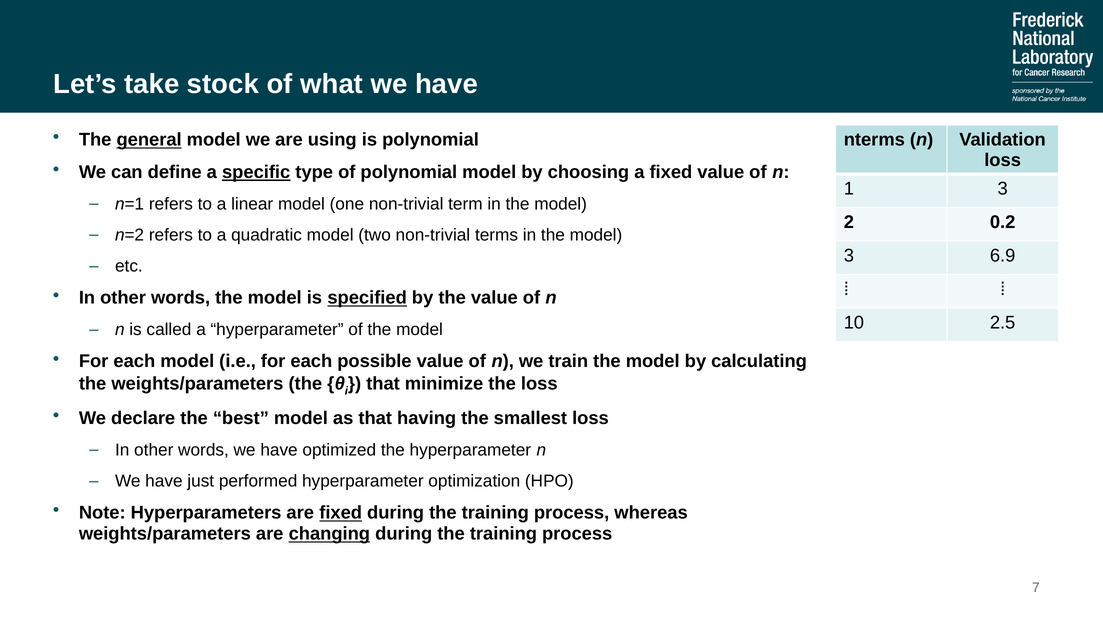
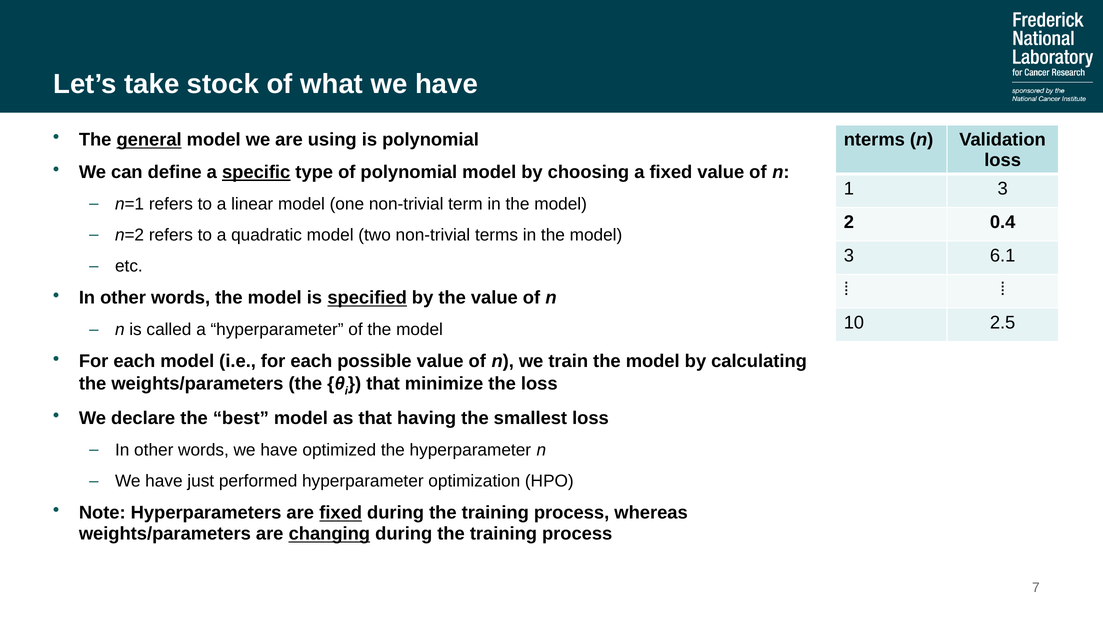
0.2: 0.2 -> 0.4 (1003, 222)
6.9: 6.9 -> 6.1 (1003, 256)
